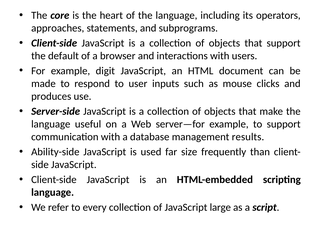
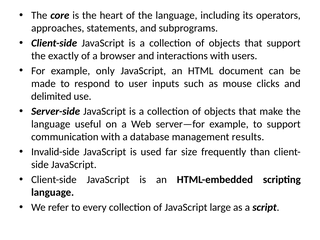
default: default -> exactly (63, 56)
digit: digit -> only (105, 71)
produces: produces -> delimited (51, 96)
Ability-side: Ability-side -> Invalid-side (55, 152)
